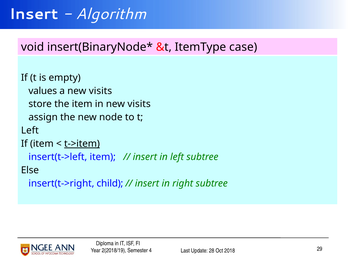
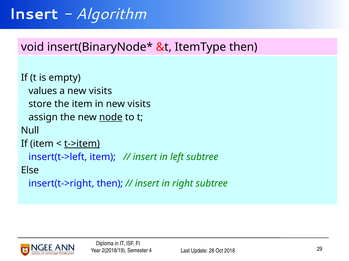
ItemType case: case -> then (243, 47)
node underline: none -> present (111, 118)
Left: Left -> Null (30, 131)
insert(t->right child: child -> then (110, 184)
